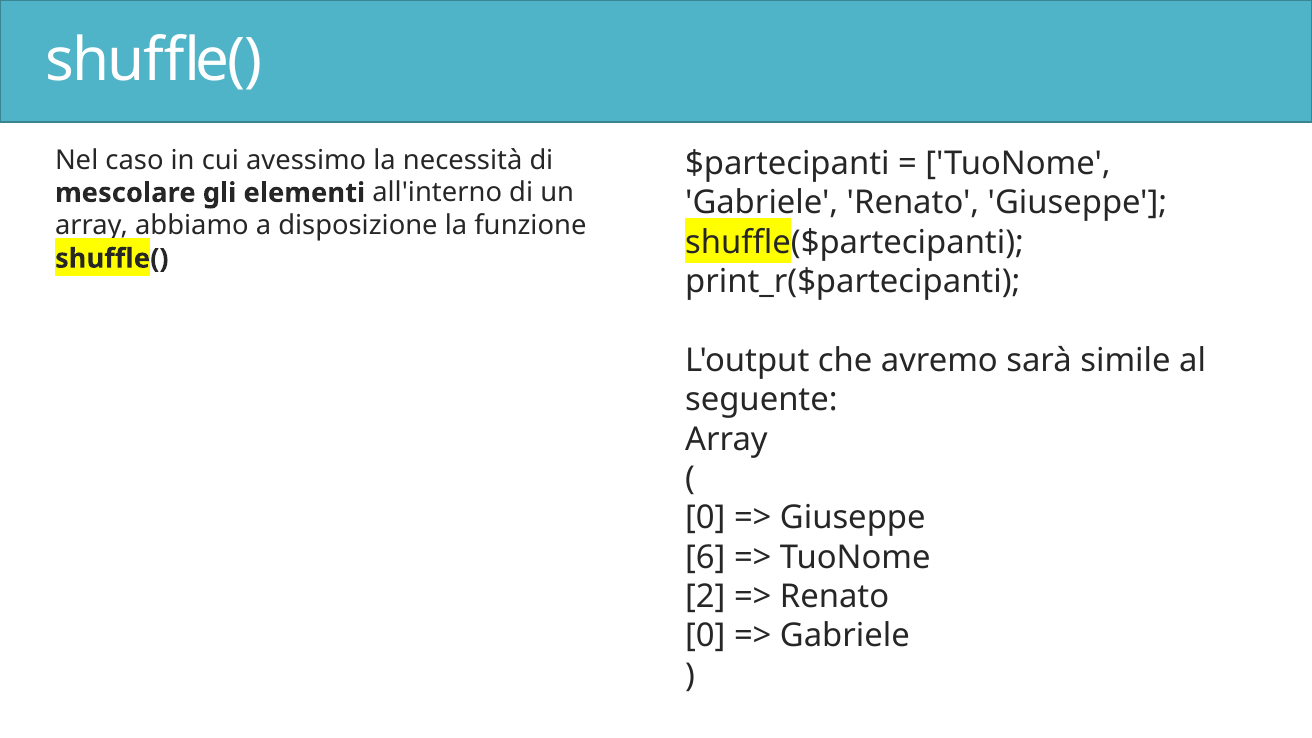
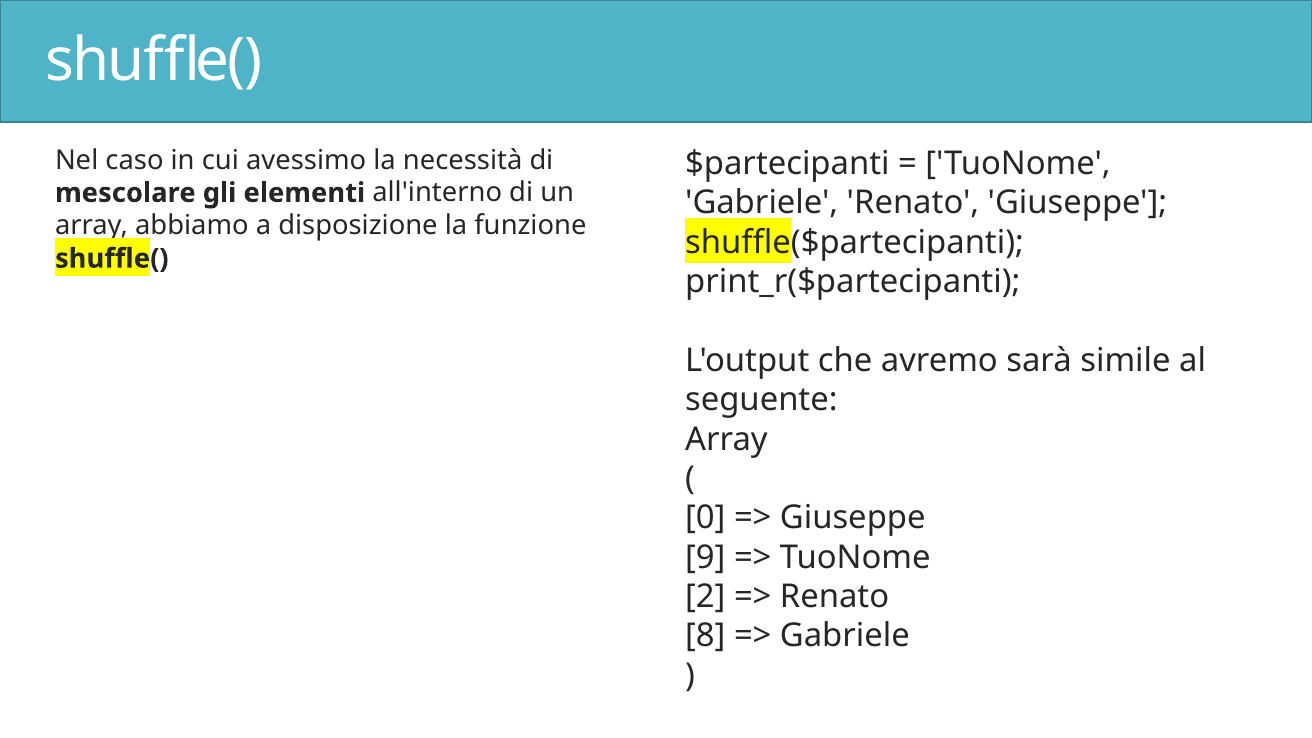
6: 6 -> 9 (705, 557)
0: 0 -> 8 (705, 636)
